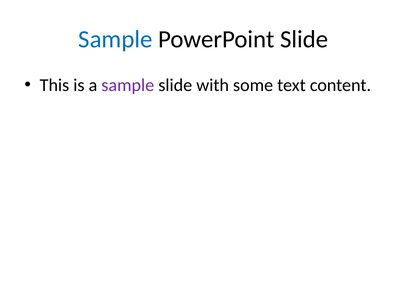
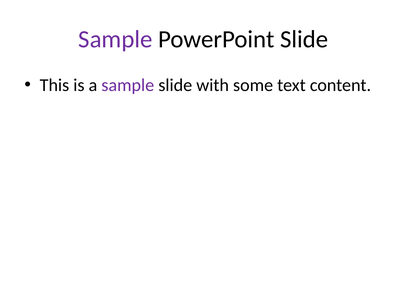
Sample colour: blue -> purple (115, 39)
